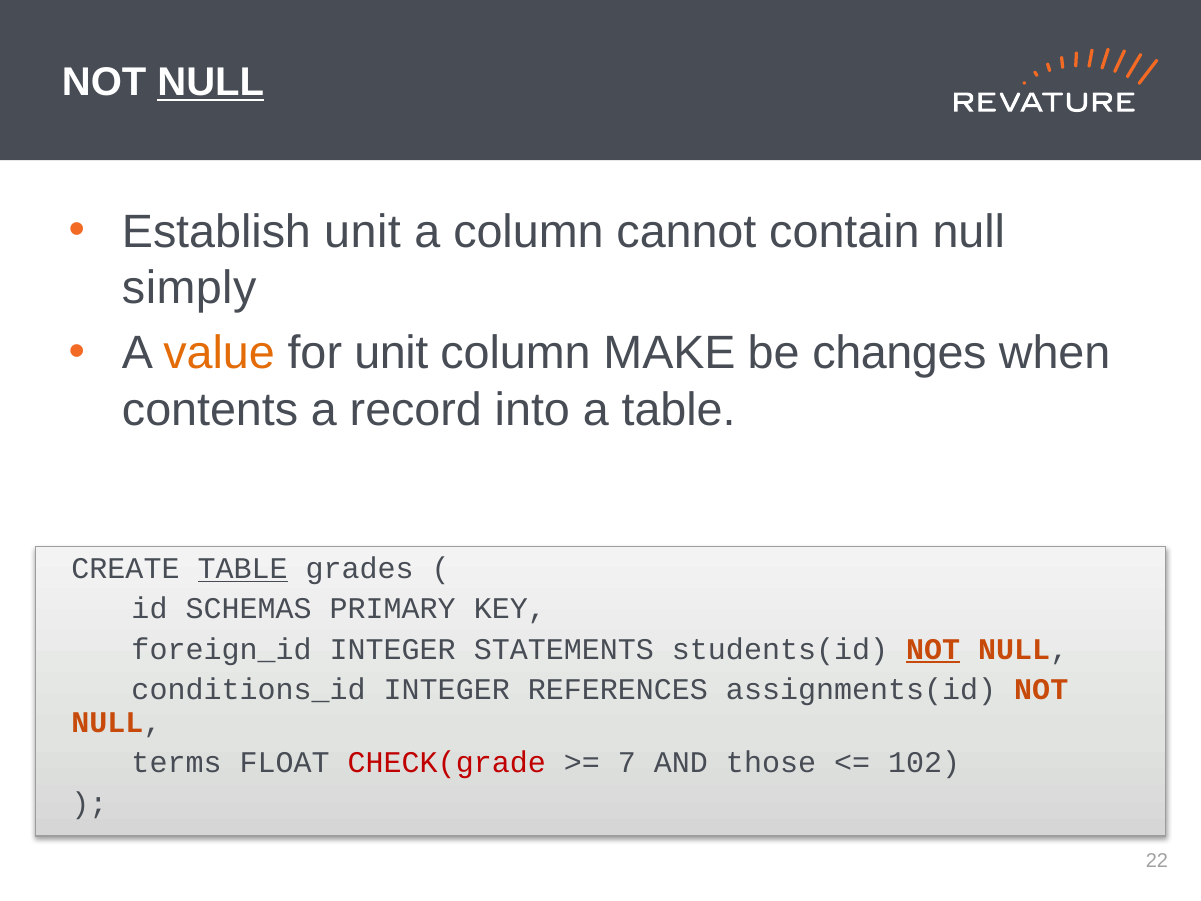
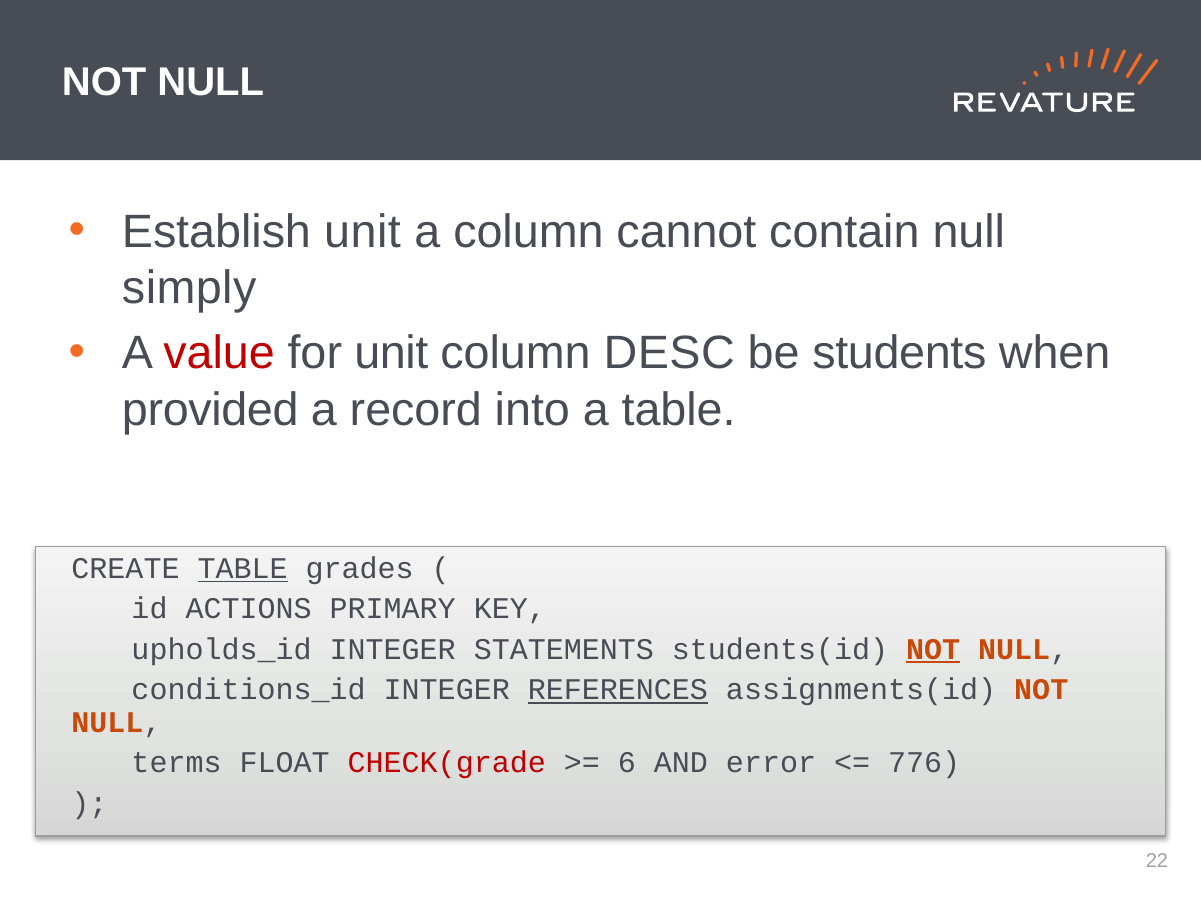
NULL underline: present -> none (211, 82)
value colour: orange -> red (219, 353)
MAKE: MAKE -> DESC (669, 353)
changes: changes -> students (899, 353)
contents: contents -> provided (210, 409)
SCHEMAS: SCHEMAS -> ACTIONS (249, 609)
foreign_id: foreign_id -> upholds_id (222, 649)
REFERENCES underline: none -> present (618, 690)
7: 7 -> 6 (627, 763)
those: those -> error (771, 763)
102: 102 -> 776 (924, 763)
